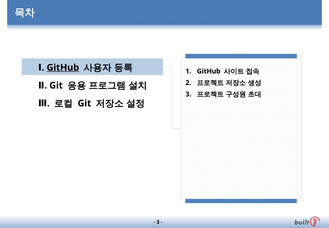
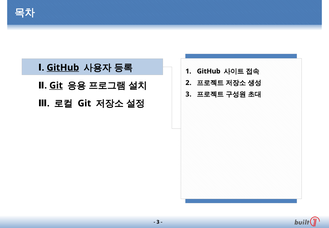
Git underline: none -> present (56, 85)
